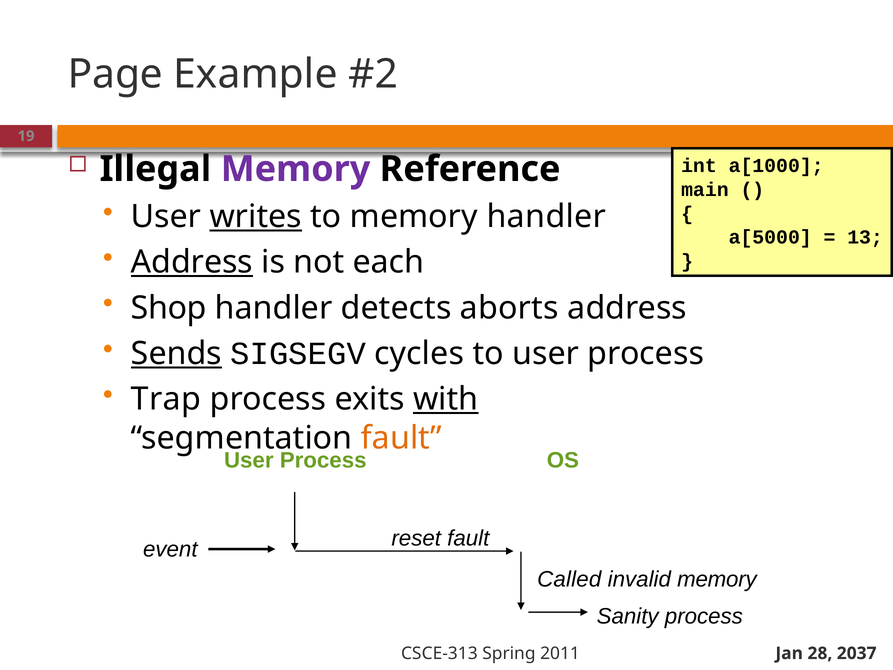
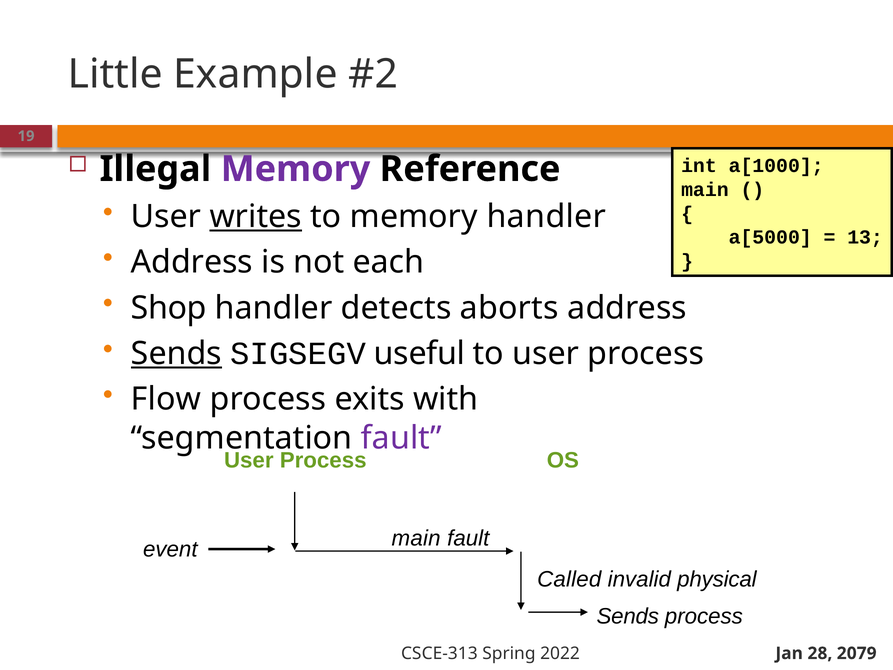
Page: Page -> Little (115, 74)
Address underline: present -> none (192, 262)
cycles: cycles -> useful (419, 353)
Trap: Trap -> Flow (166, 399)
with underline: present -> none (446, 399)
fault colour: orange -> purple (401, 438)
reset: reset -> main (416, 538)
invalid memory: memory -> physical (717, 579)
Sanity: Sanity -> Sends (628, 616)
2011: 2011 -> 2022 (560, 653)
2037: 2037 -> 2079 (857, 653)
